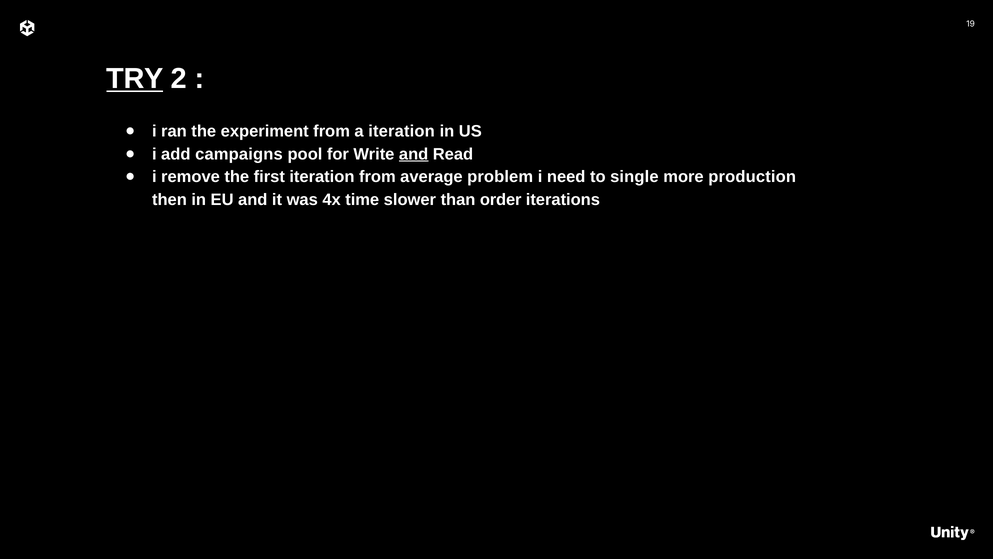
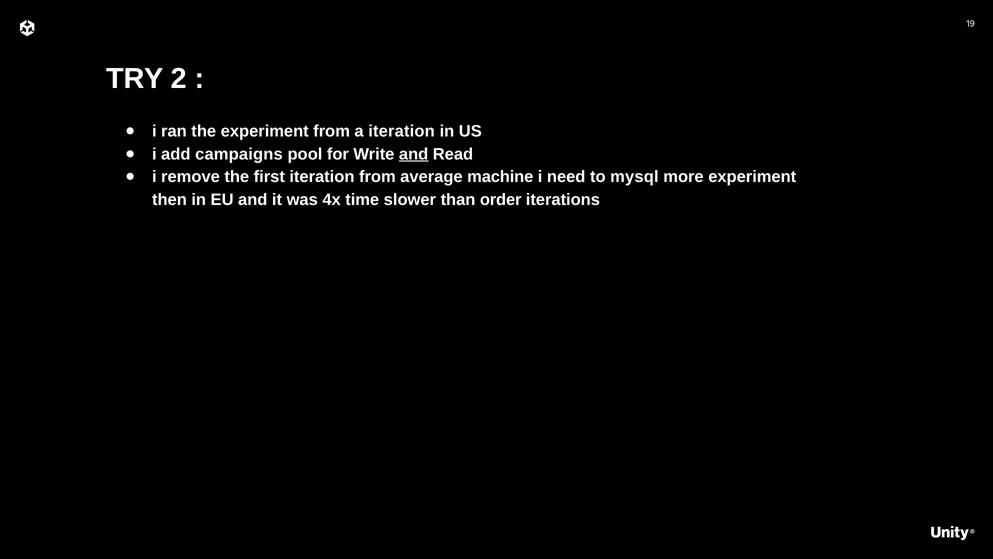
TRY underline: present -> none (135, 79)
problem: problem -> machine (500, 177)
single: single -> mysql (634, 177)
more production: production -> experiment (752, 177)
